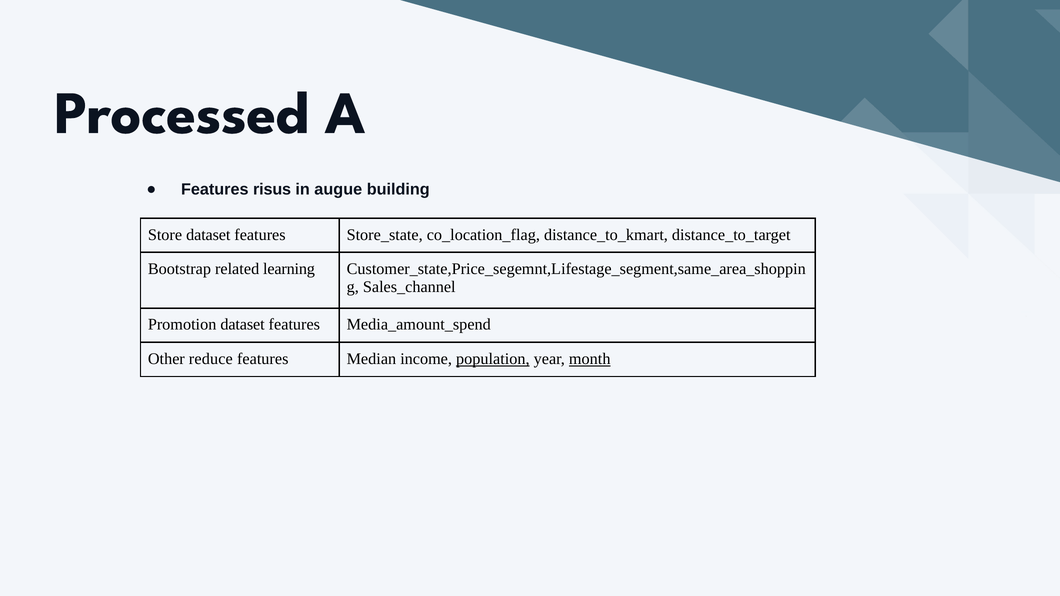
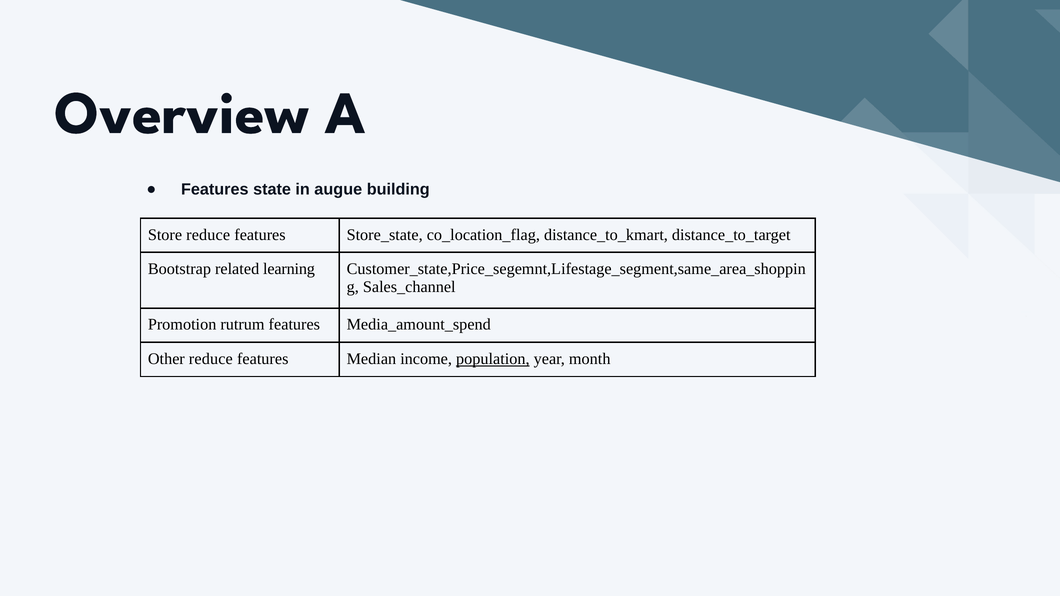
Processed: Processed -> Overview (182, 113)
risus: risus -> state (272, 190)
Store dataset: dataset -> reduce (208, 235)
Promotion dataset: dataset -> rutrum (242, 325)
month underline: present -> none (590, 359)
